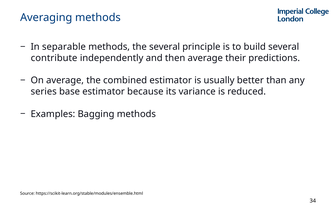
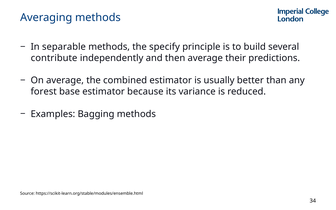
the several: several -> specify (165, 47)
series: series -> forest (44, 92)
